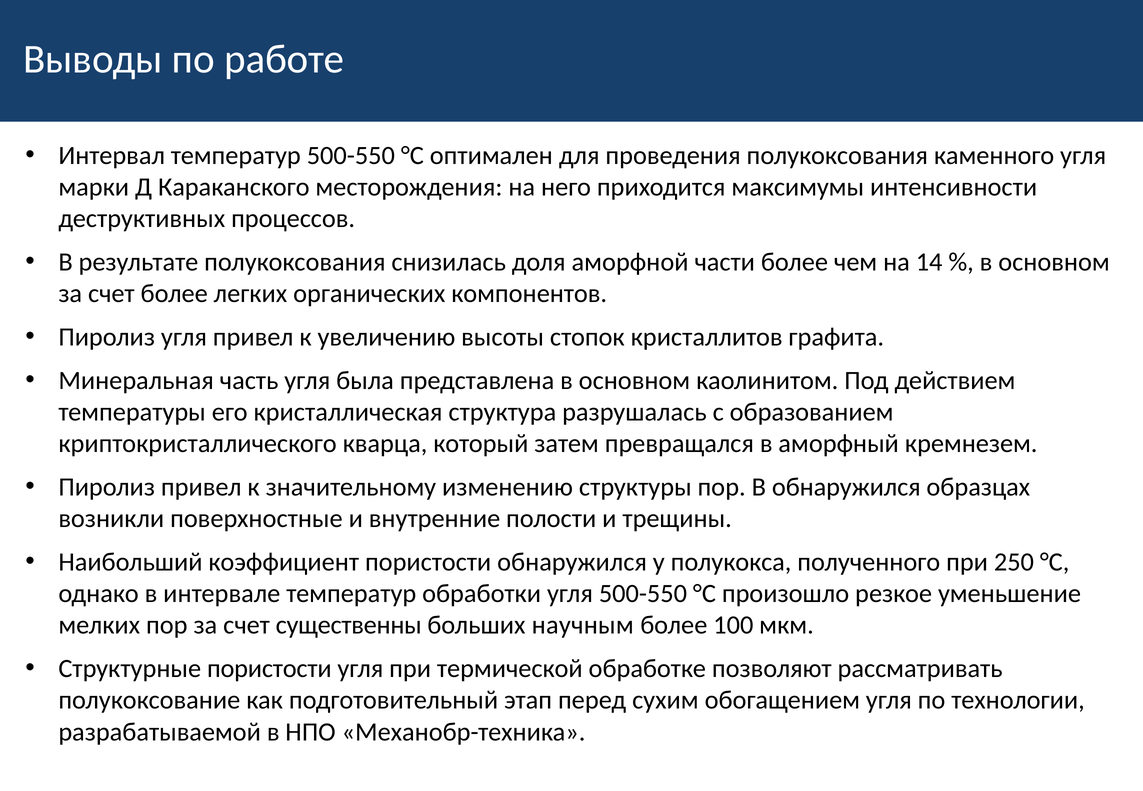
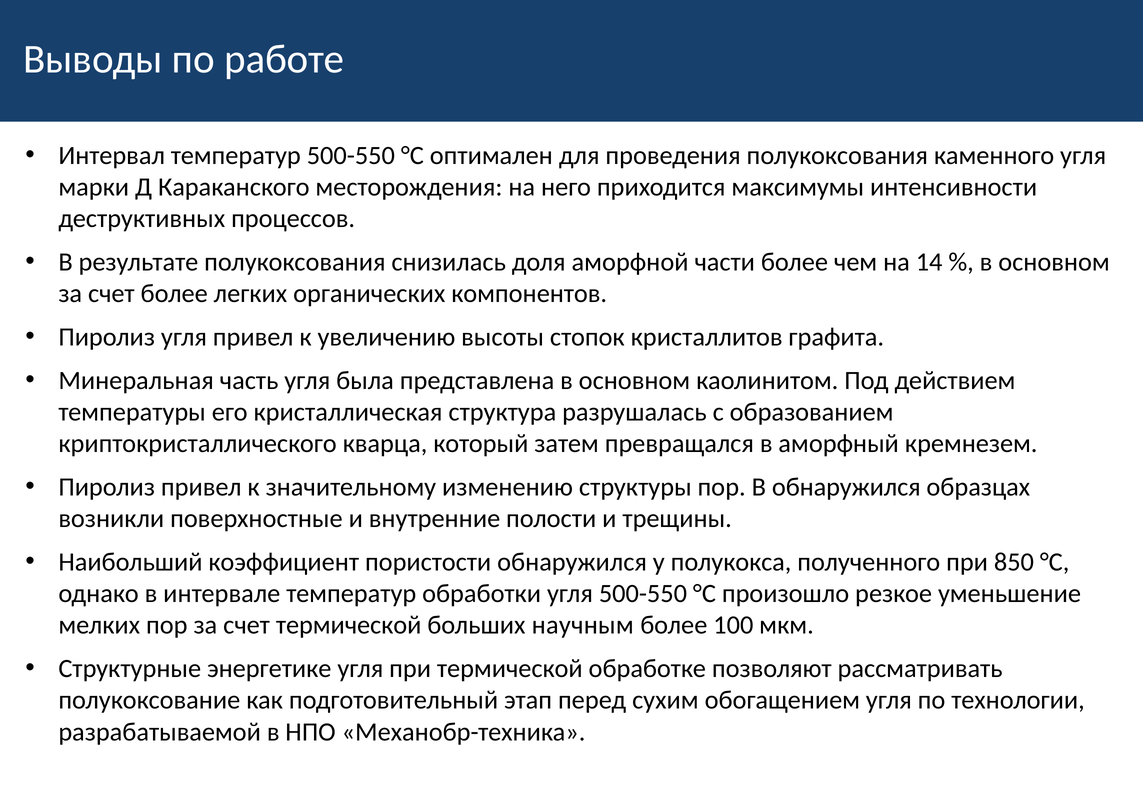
250: 250 -> 850 (1014, 562)
счет существенны: существенны -> термической (349, 625)
Структурные пористости: пористости -> энергетике (269, 669)
